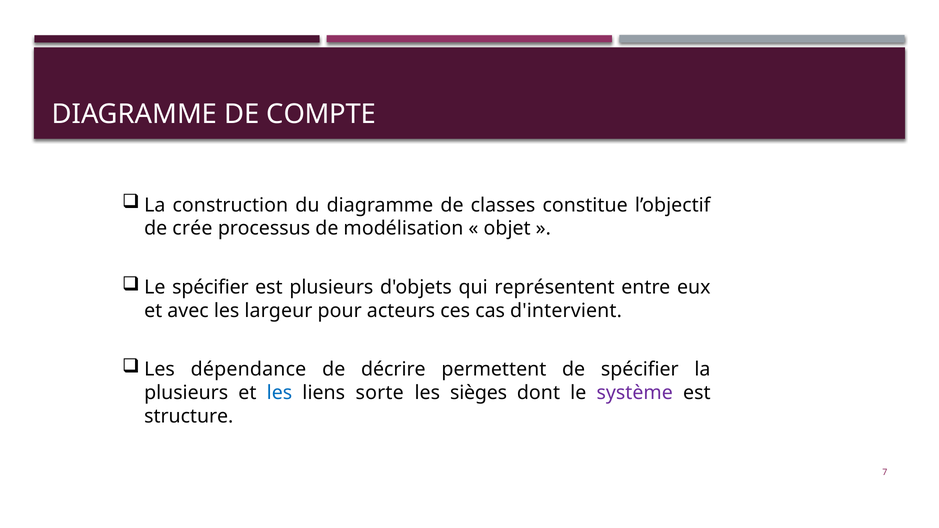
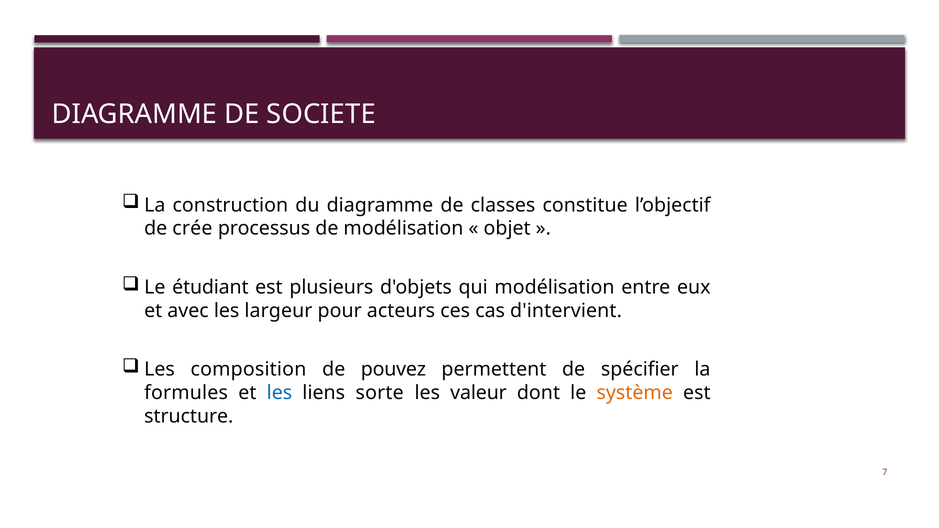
COMPTE: COMPTE -> SOCIETE (321, 114)
Le spécifier: spécifier -> étudiant (210, 287)
qui représentent: représentent -> modélisation (555, 287)
dépendance: dépendance -> composition (248, 370)
décrire: décrire -> pouvez (393, 370)
plusieurs: plusieurs -> formules (186, 393)
sièges: sièges -> valeur (479, 393)
système colour: purple -> orange (635, 393)
